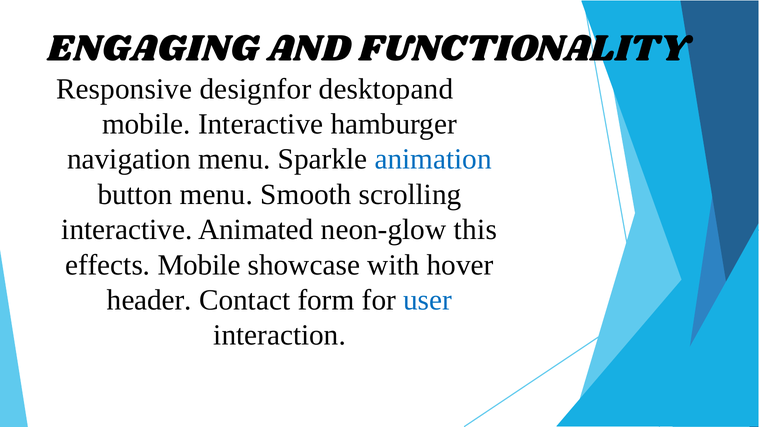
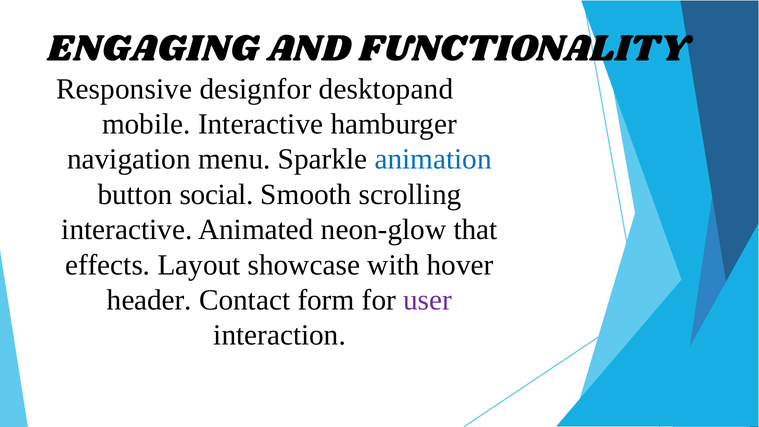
button menu: menu -> social (217, 194)
this: this -> that (476, 230)
effects Mobile: Mobile -> Layout (199, 265)
user colour: blue -> purple (428, 300)
